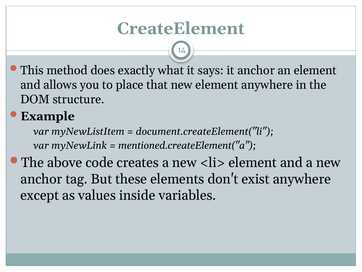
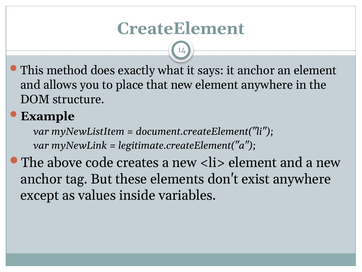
mentioned.createElement("a: mentioned.createElement("a -> legitimate.createElement("a (187, 145)
